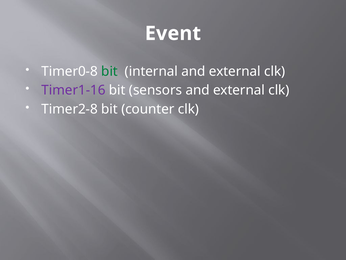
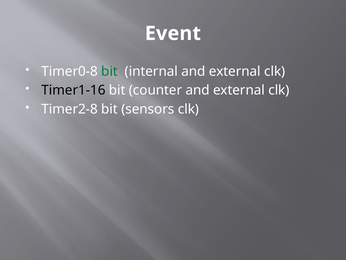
Timer1-16 colour: purple -> black (73, 90)
sensors: sensors -> counter (156, 90)
counter: counter -> sensors (148, 109)
